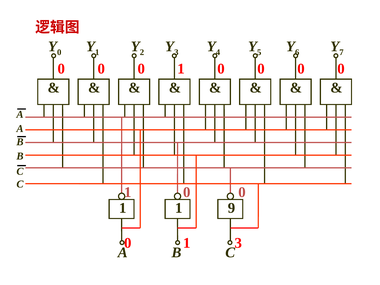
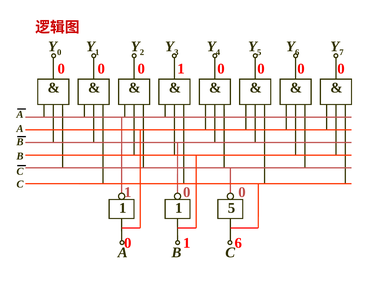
1 9: 9 -> 5 (232, 208)
1 3: 3 -> 6 (238, 243)
